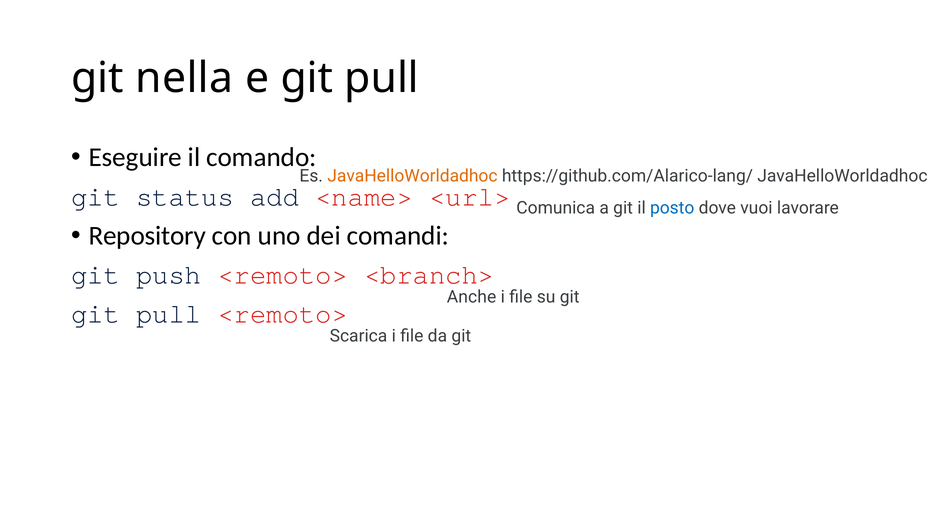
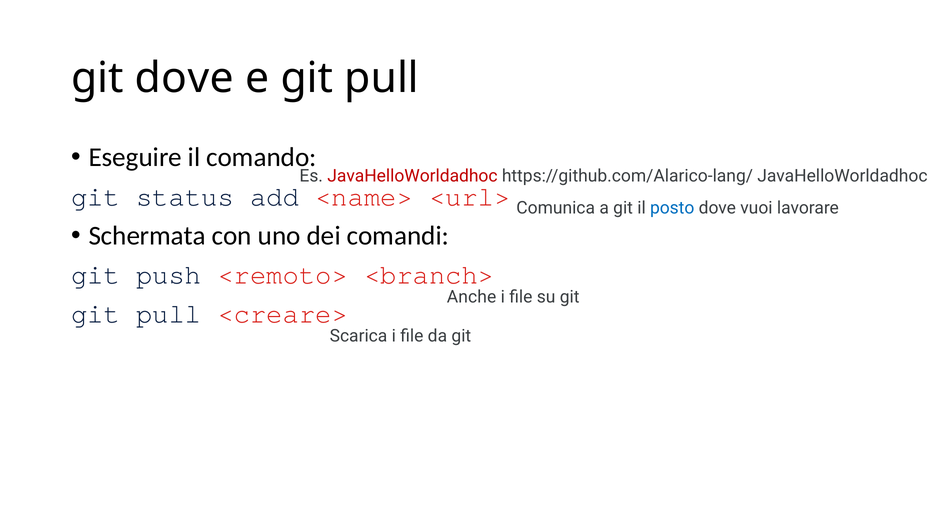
git nella: nella -> dove (184, 78)
JavaHelloWorldadhoc colour: orange -> red (412, 176)
Repository: Repository -> Schermata (147, 236)
pull <remoto>: <remoto> -> <creare> (283, 314)
